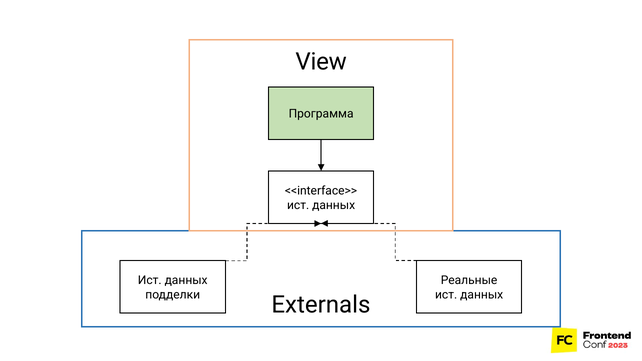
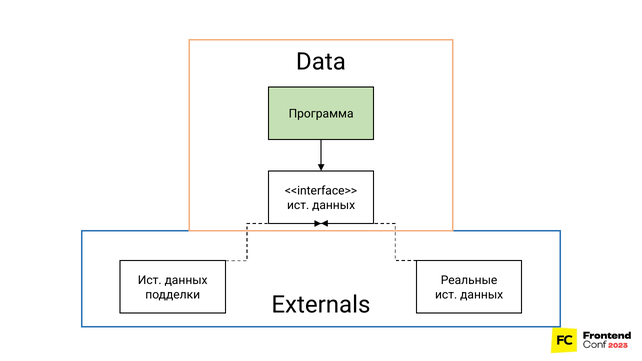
View: View -> Data (321, 62)
